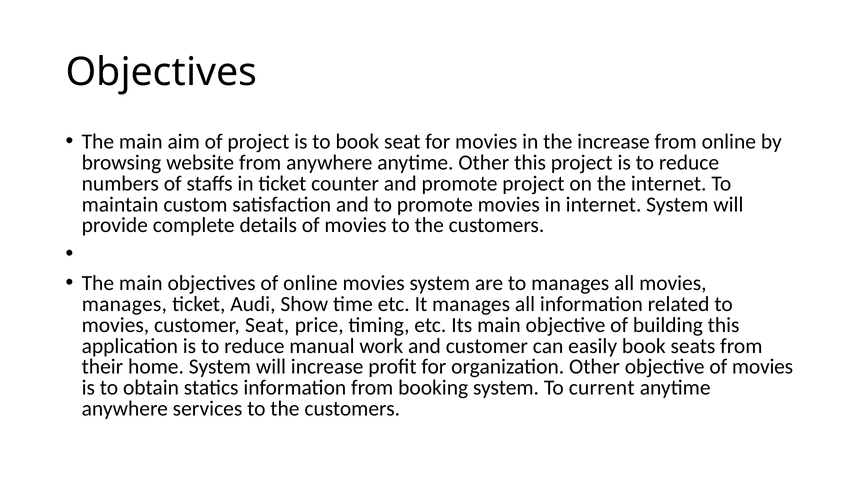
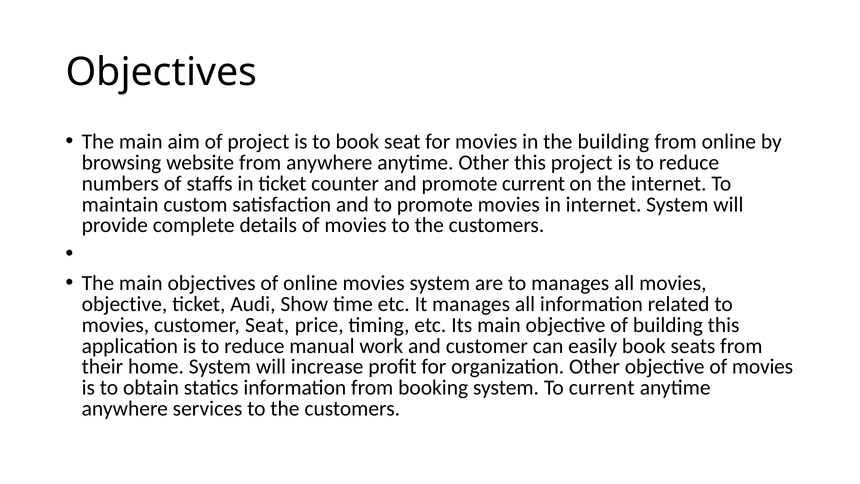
the increase: increase -> building (613, 142)
promote project: project -> current (534, 183)
manages: manages -> objective (124, 304)
